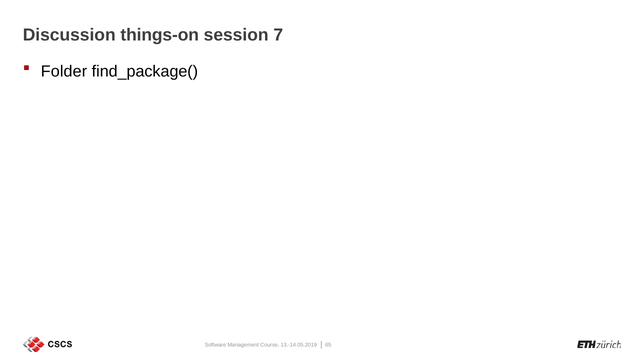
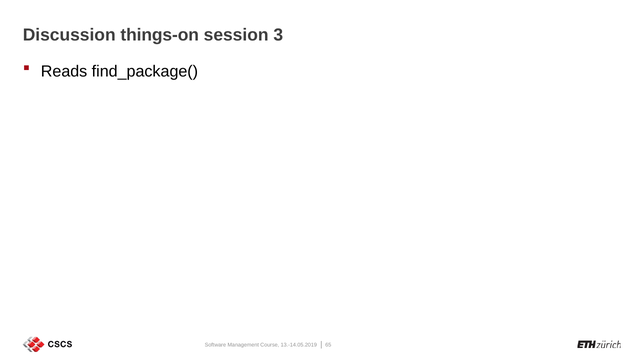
7: 7 -> 3 (278, 35)
Folder: Folder -> Reads (64, 71)
